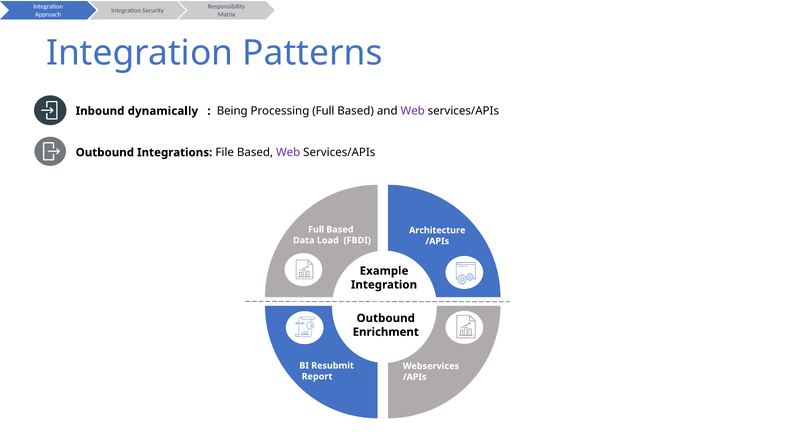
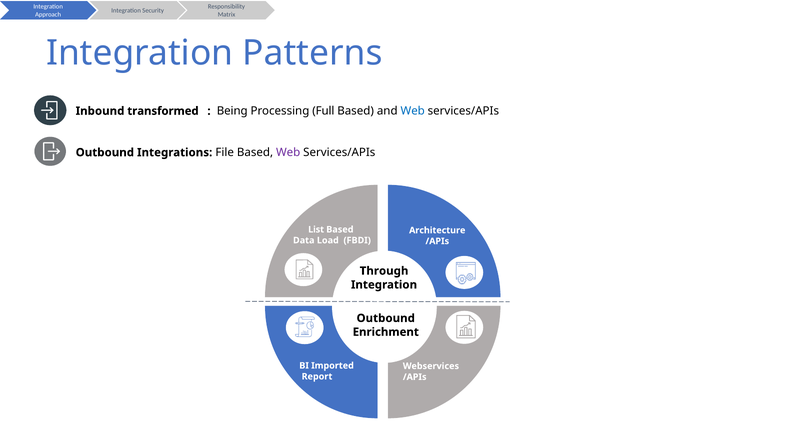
dynamically: dynamically -> transformed (163, 111)
Web colour: purple -> blue (413, 111)
Full: Full -> List (316, 230)
Example: Example -> Through (384, 271)
Resubmit: Resubmit -> Imported (333, 366)
